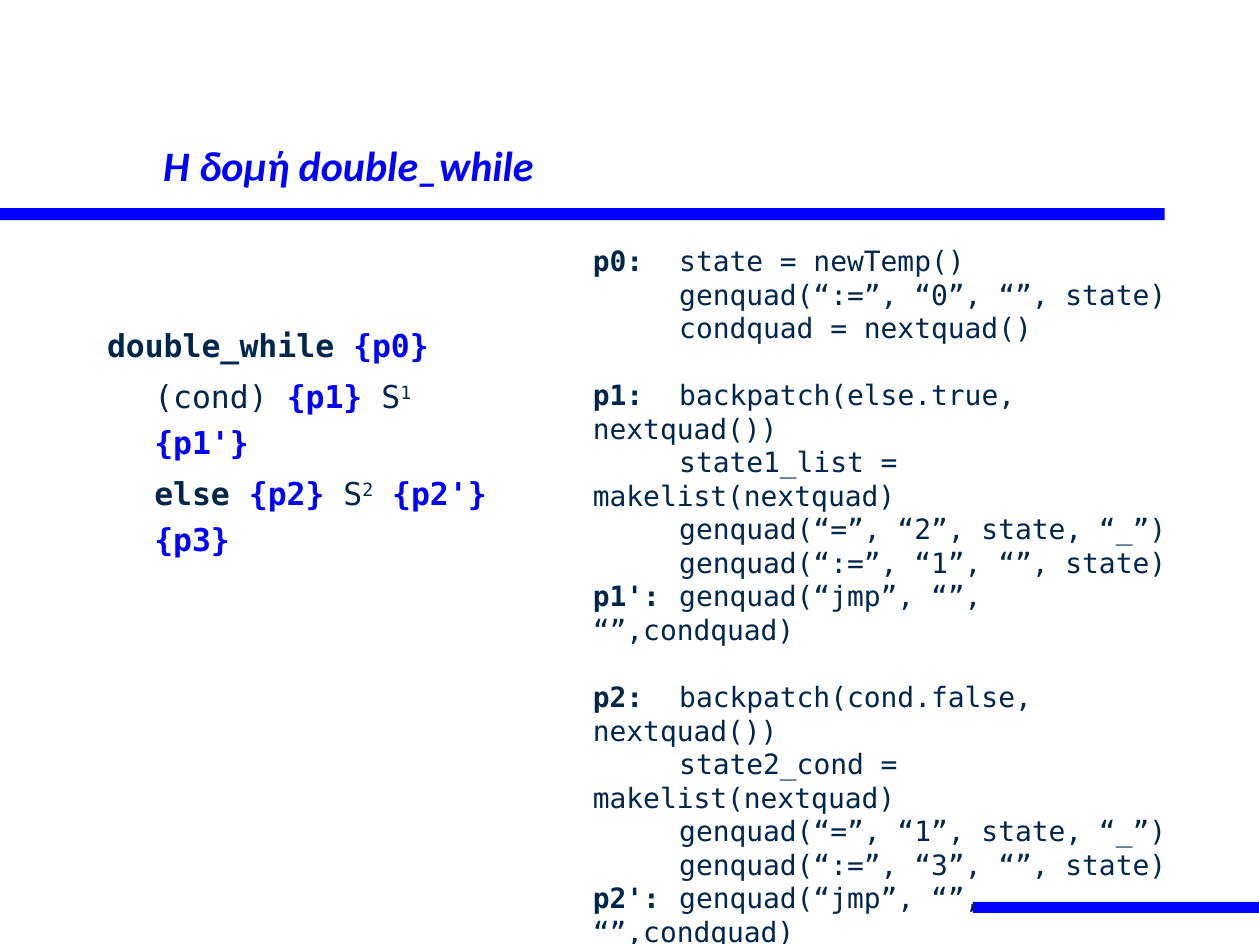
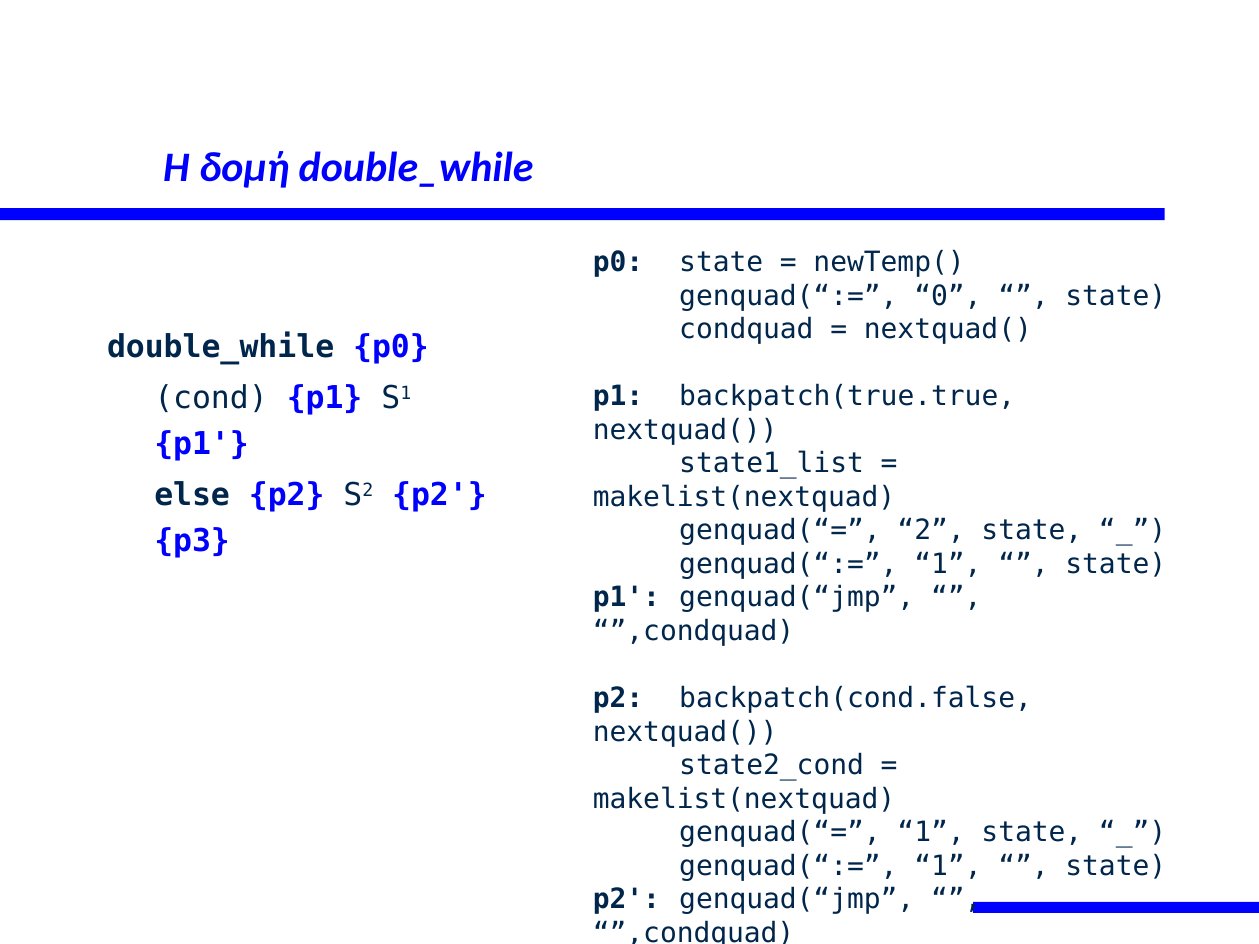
backpatch(else.true: backpatch(else.true -> backpatch(true.true (847, 397)
3: 3 -> 1 (948, 866)
